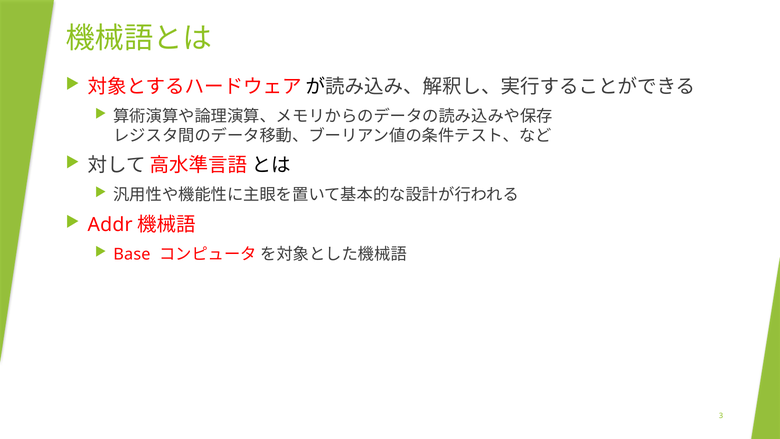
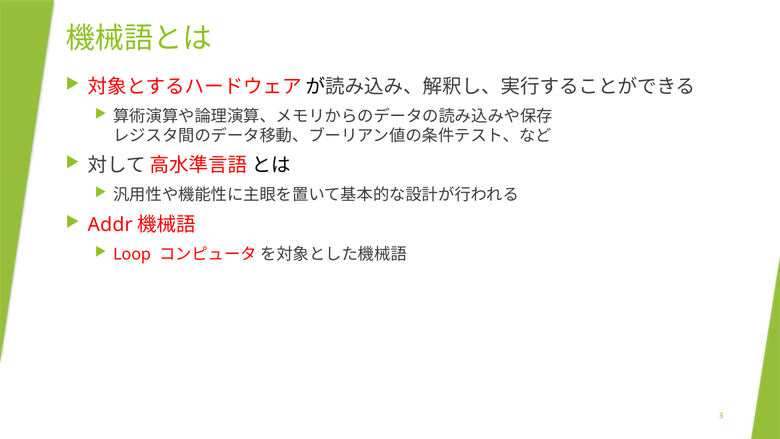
Base: Base -> Loop (132, 254)
